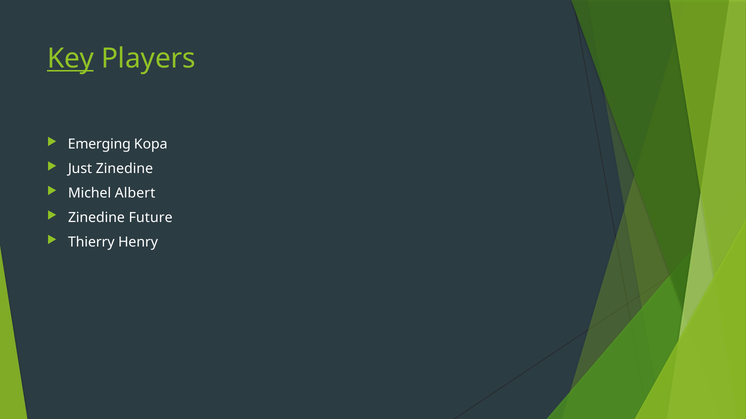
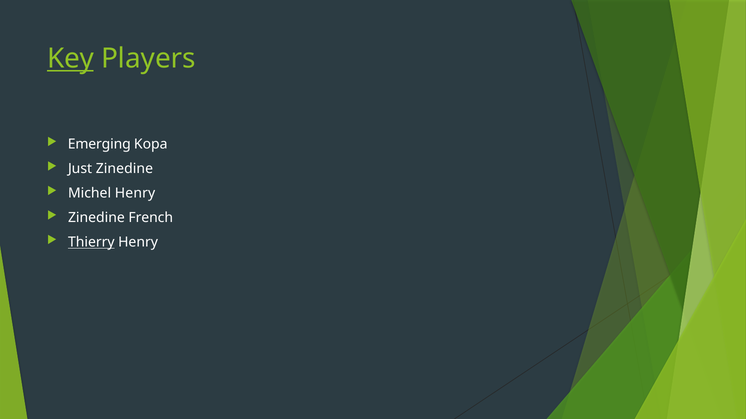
Michel Albert: Albert -> Henry (135, 193)
Future: Future -> French (151, 218)
Thierry underline: none -> present (91, 243)
